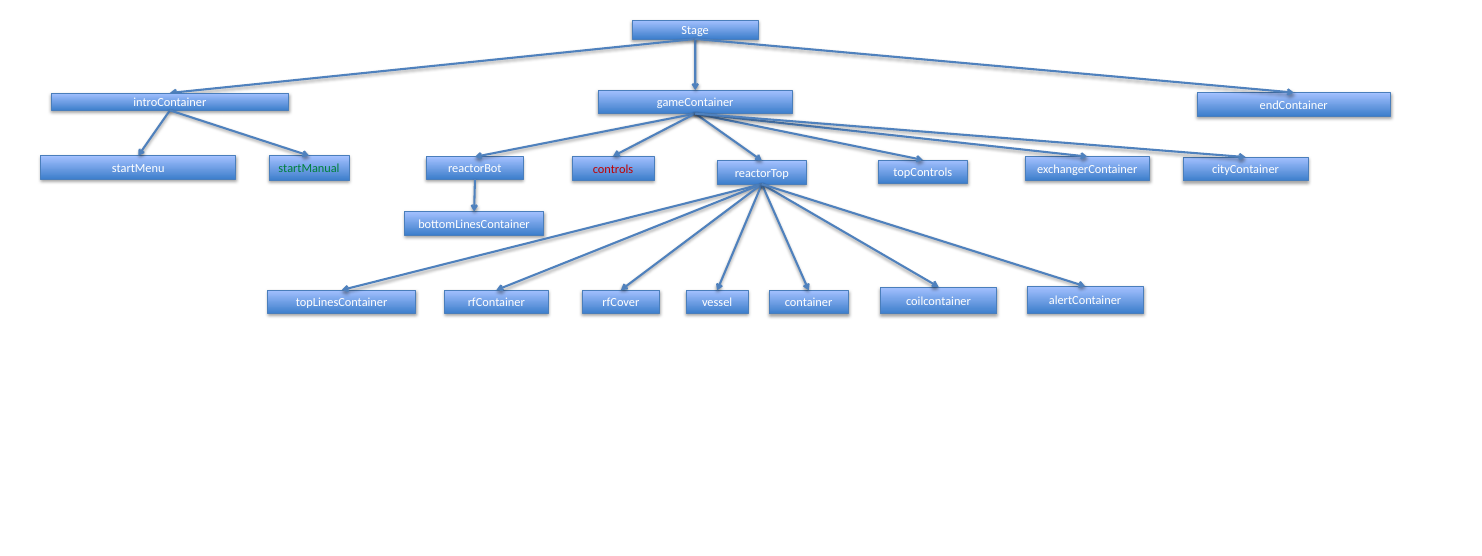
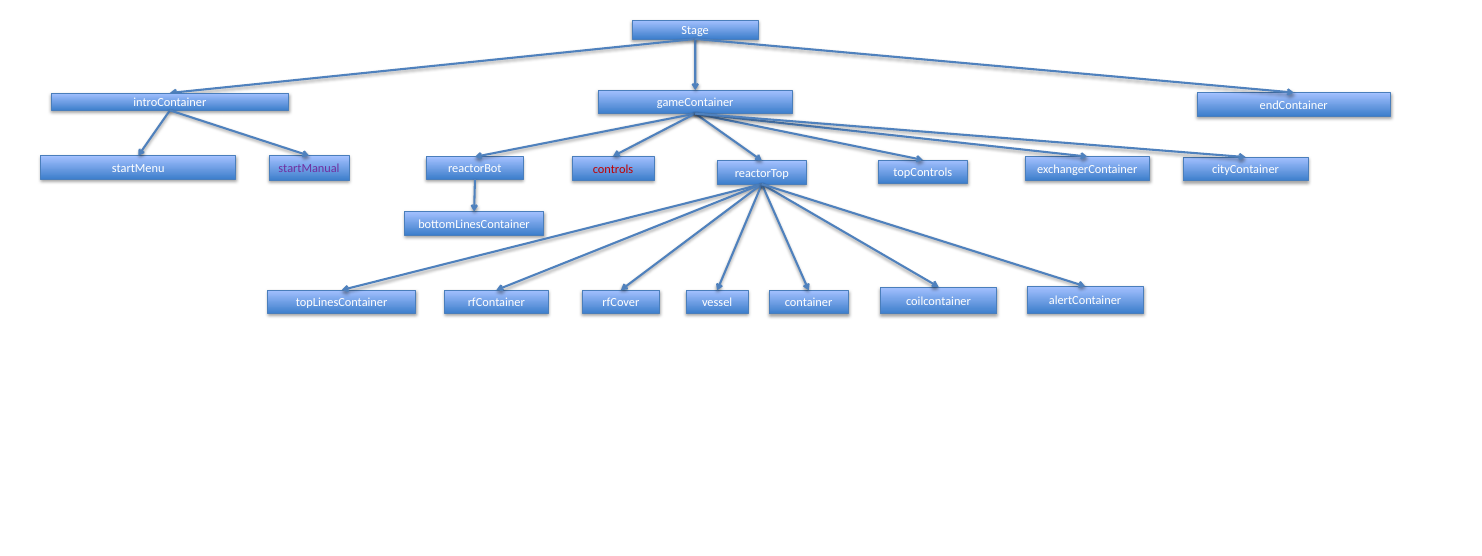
startManual colour: green -> purple (309, 169)
